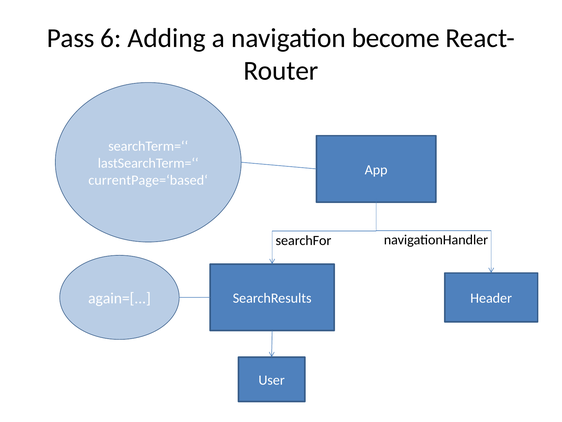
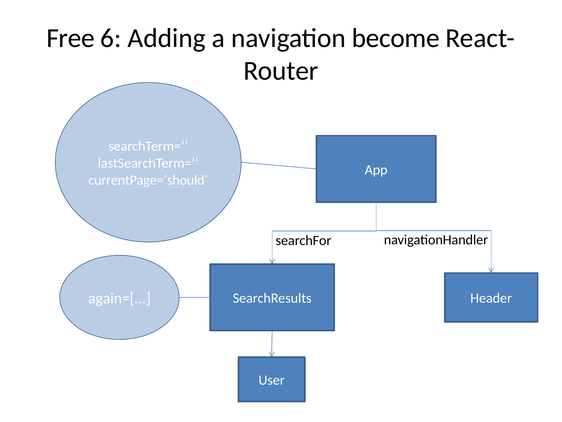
Pass: Pass -> Free (71, 38)
currentPage=‘based‘: currentPage=‘based‘ -> currentPage=‘should‘ (148, 180)
